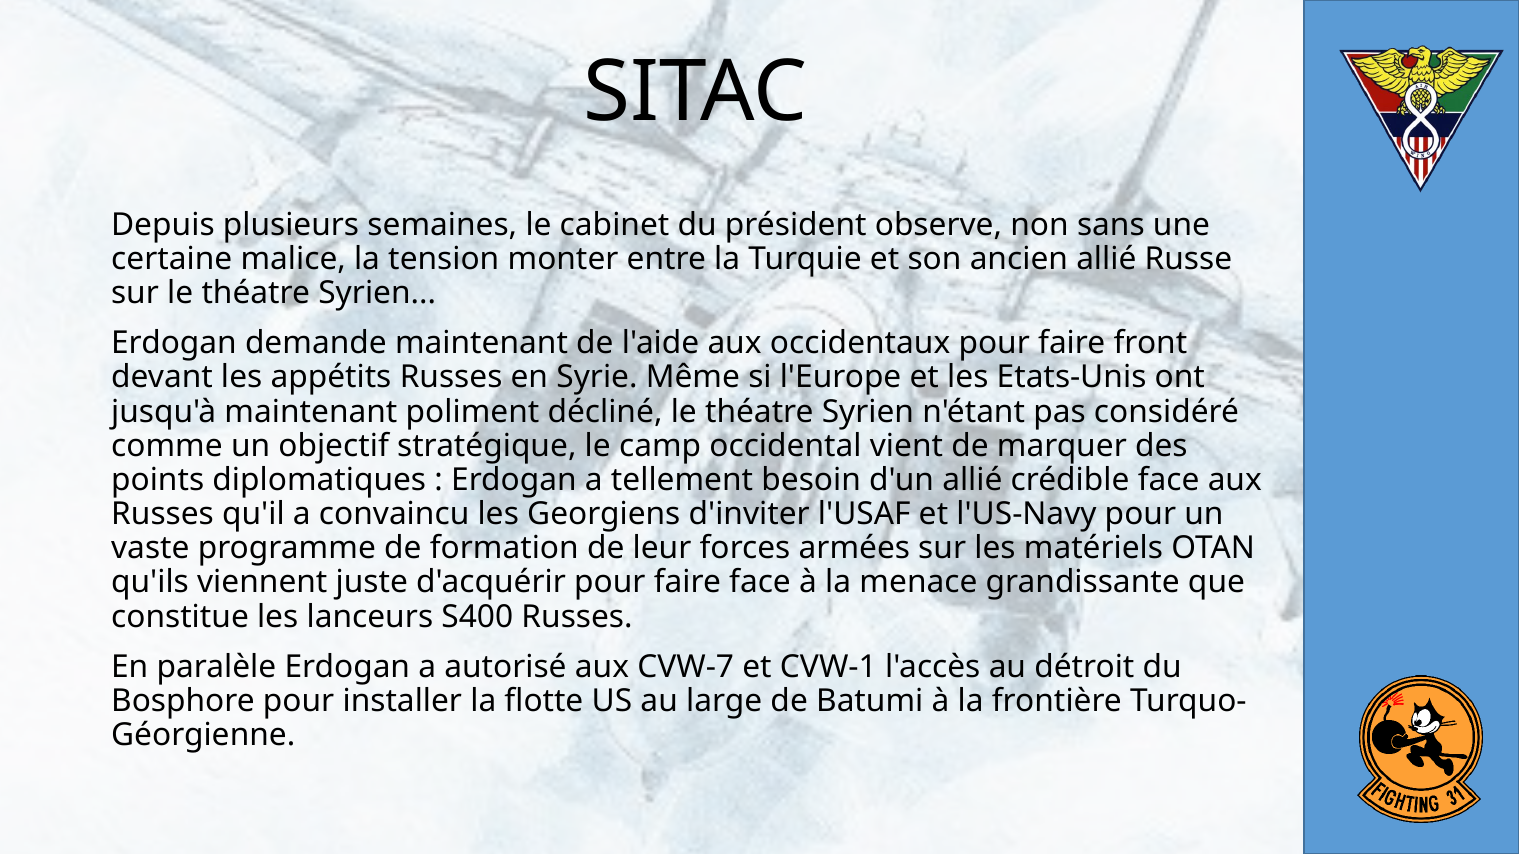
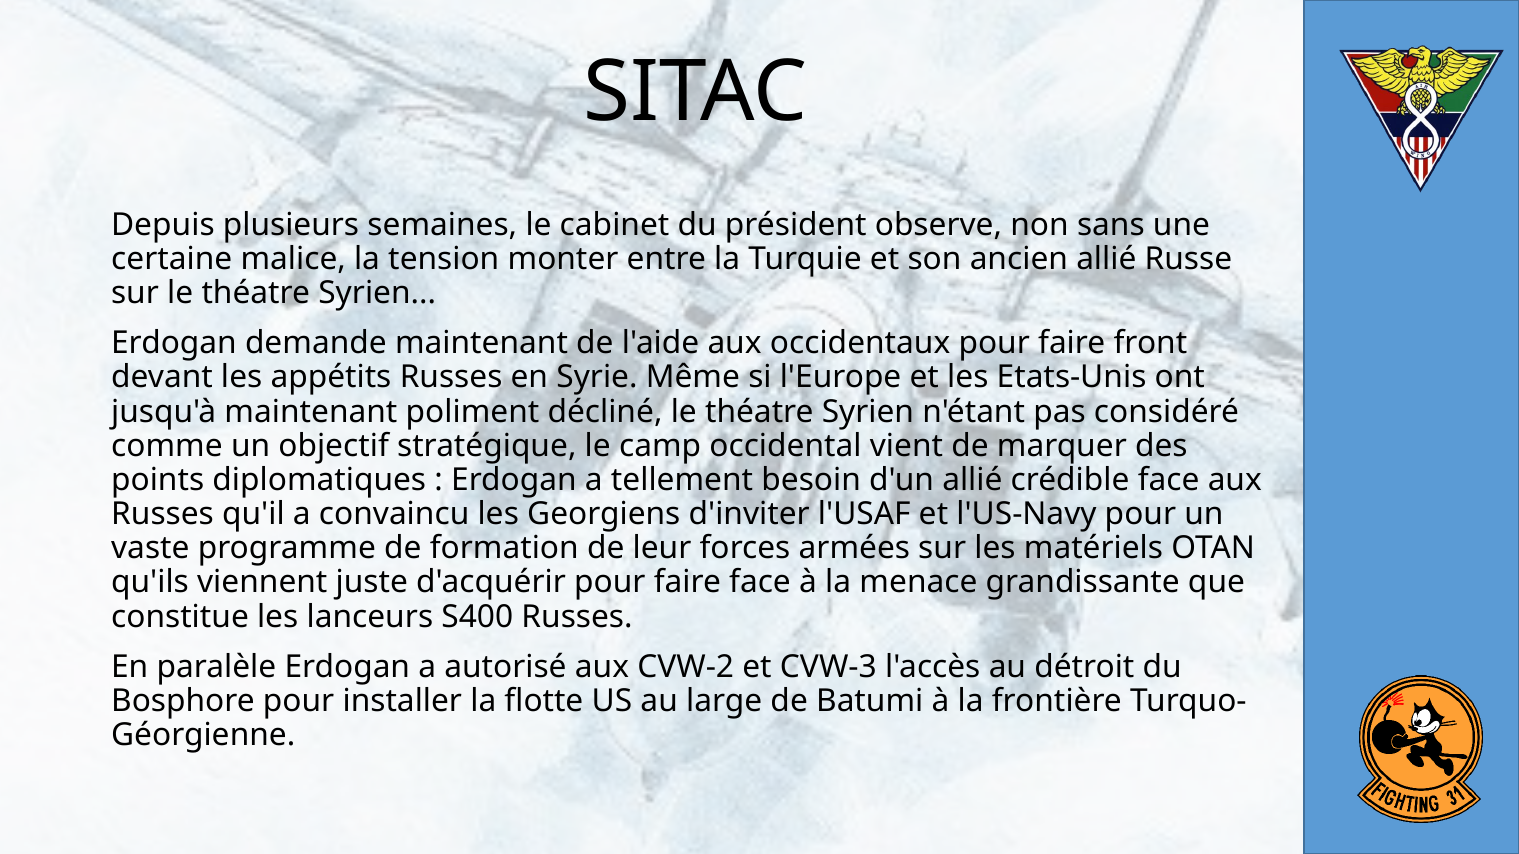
CVW-7: CVW-7 -> CVW-2 (686, 667)
CVW-1: CVW-1 -> CVW-3 (828, 667)
